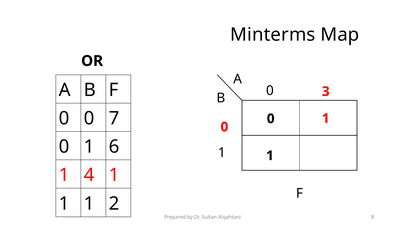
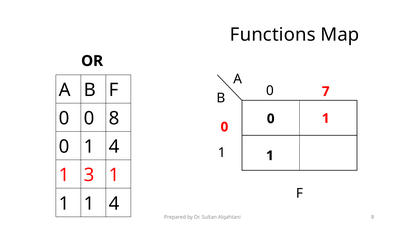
Minterms: Minterms -> Functions (273, 35)
3: 3 -> 7 (326, 91)
0 7: 7 -> 8 (114, 118)
0 1 6: 6 -> 4 (114, 147)
4: 4 -> 3 (89, 175)
1 1 2: 2 -> 4 (114, 203)
